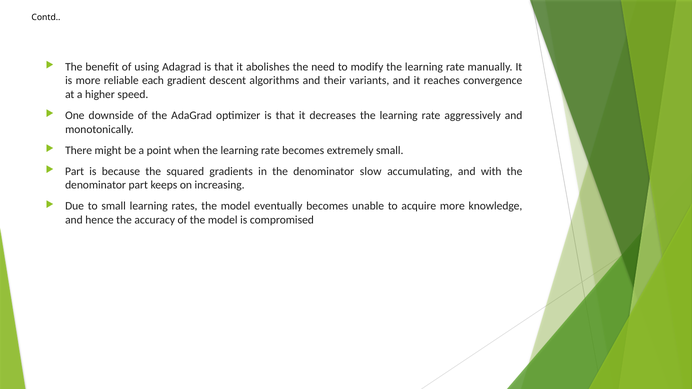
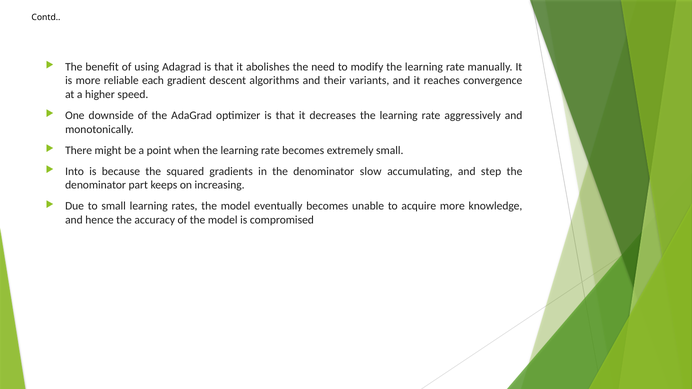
Part: Part -> Into (75, 171)
with: with -> step (491, 171)
